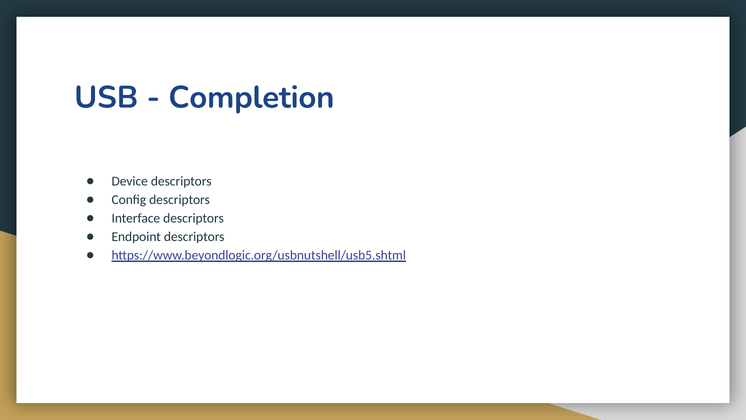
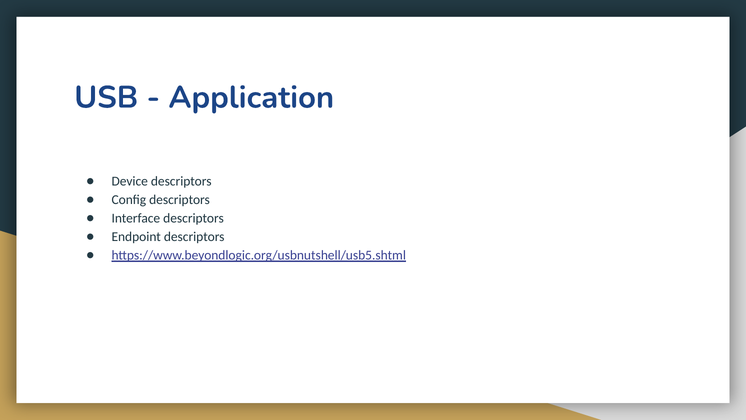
Completion: Completion -> Application (251, 97)
